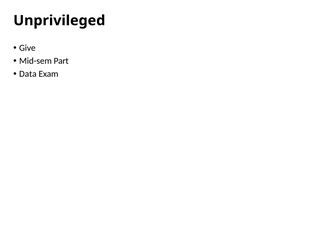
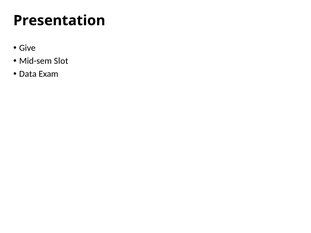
Unprivileged: Unprivileged -> Presentation (59, 21)
Part: Part -> Slot (61, 61)
